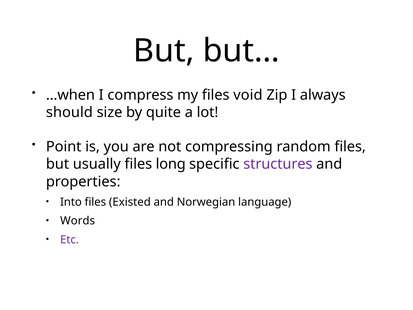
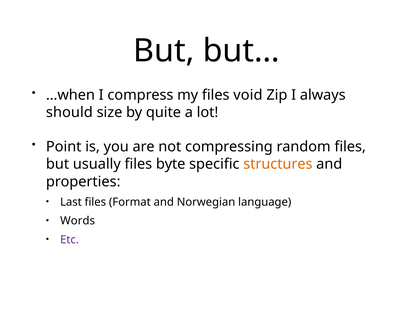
long: long -> byte (171, 164)
structures colour: purple -> orange (278, 164)
Into: Into -> Last (71, 202)
Existed: Existed -> Format (130, 202)
